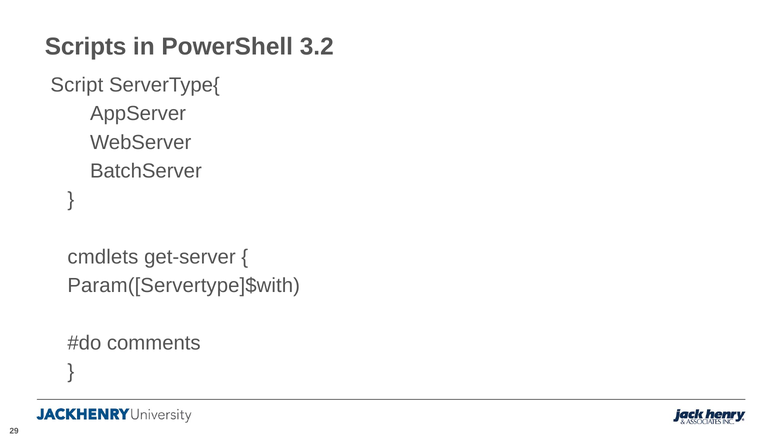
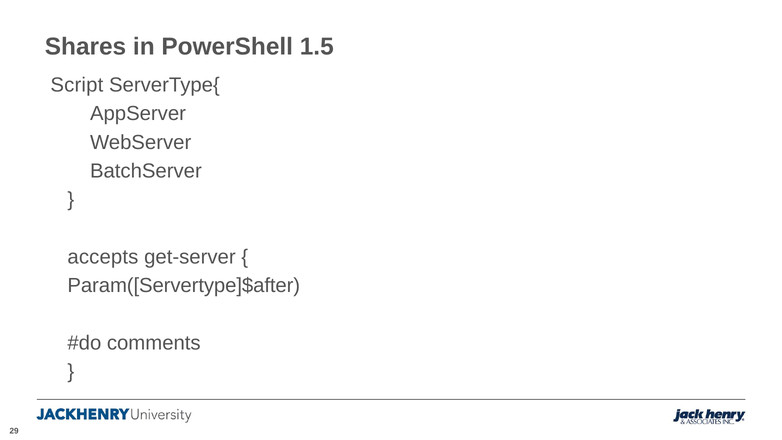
Scripts: Scripts -> Shares (86, 46)
3.2: 3.2 -> 1.5 (317, 46)
cmdlets: cmdlets -> accepts (103, 257)
Param([Servertype]$with: Param([Servertype]$with -> Param([Servertype]$after (184, 286)
